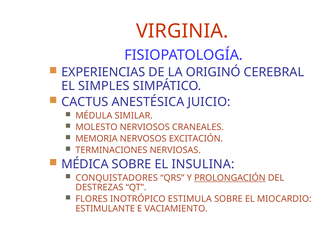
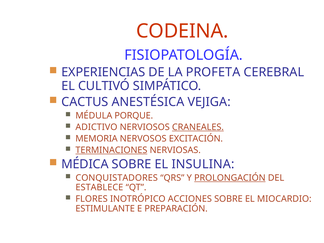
VIRGINIA: VIRGINIA -> CODEINA (182, 31)
ORIGINÓ: ORIGINÓ -> PROFETA (213, 72)
SIMPLES: SIMPLES -> CULTIVÓ (104, 86)
JUICIO: JUICIO -> VEJIGA (209, 102)
SIMILAR: SIMILAR -> PORQUE (134, 116)
MOLESTO: MOLESTO -> ADICTIVO (96, 127)
CRANEALES underline: none -> present (198, 127)
TERMINACIONES underline: none -> present (111, 150)
DESTREZAS: DESTREZAS -> ESTABLECE (99, 187)
ESTIMULA: ESTIMULA -> ACCIONES (190, 199)
VACIAMIENTO: VACIAMIENTO -> PREPARACIÓN (176, 209)
